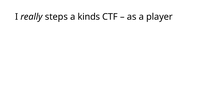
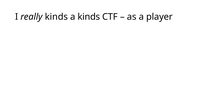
really steps: steps -> kinds (56, 17)
